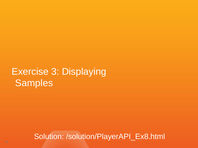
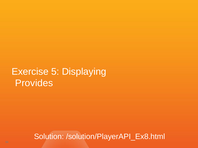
3: 3 -> 5 (55, 72)
Samples: Samples -> Provides (34, 83)
